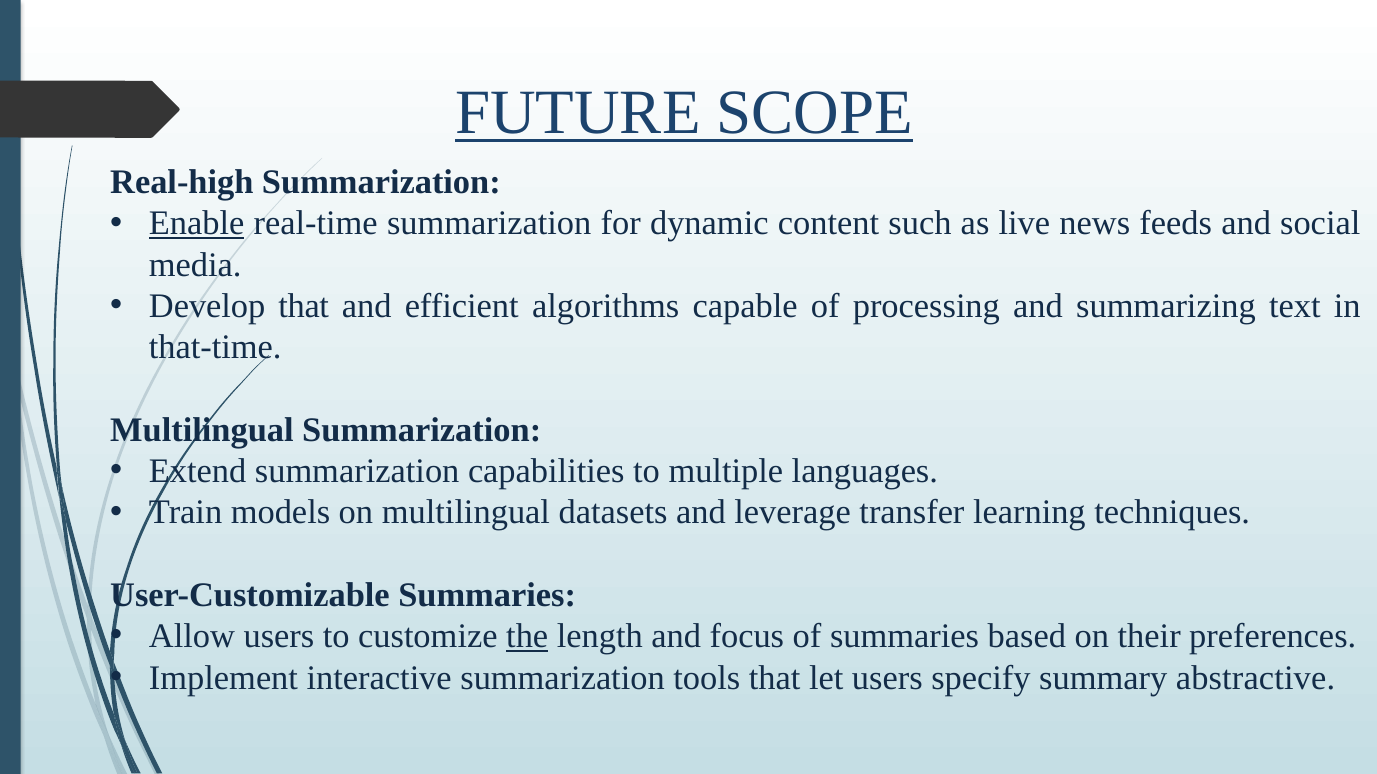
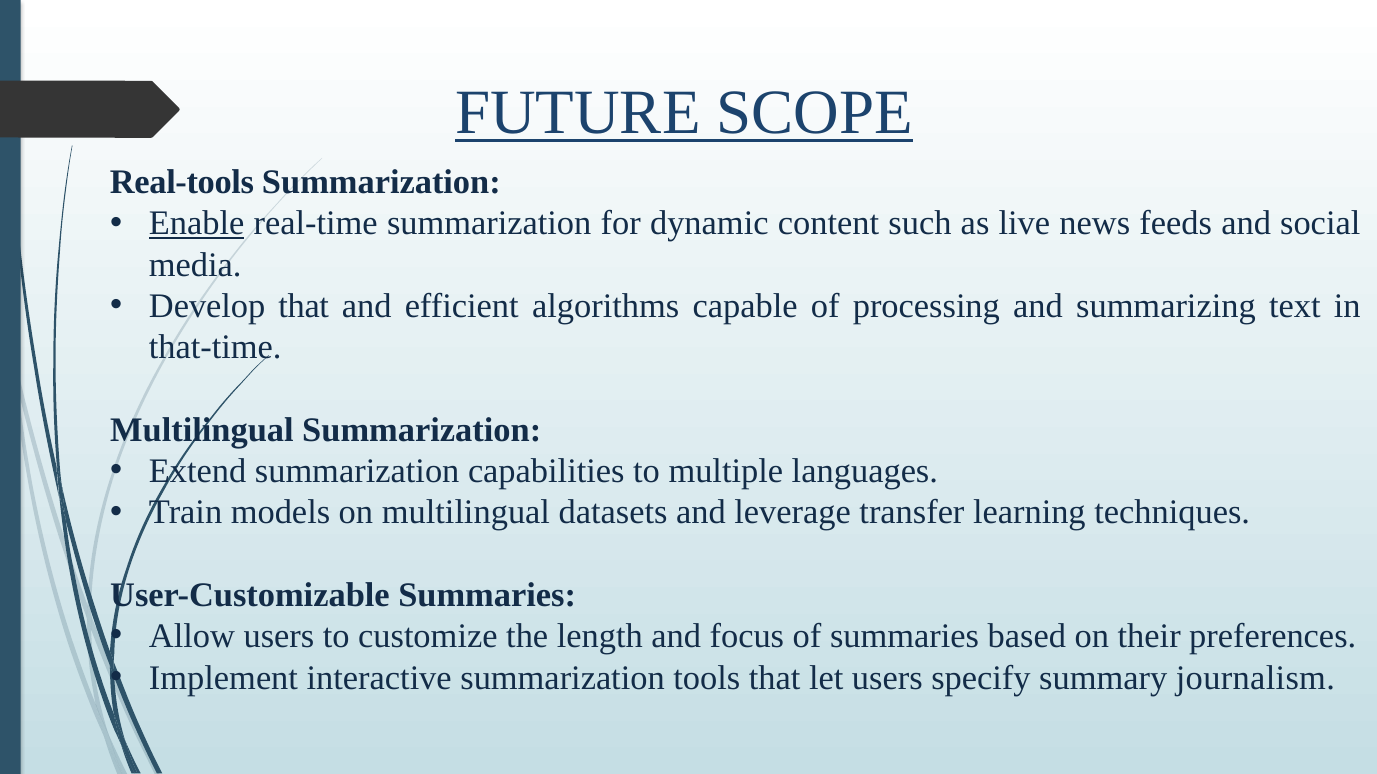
Real-high: Real-high -> Real-tools (182, 182)
the underline: present -> none (527, 637)
abstractive: abstractive -> journalism (1255, 678)
